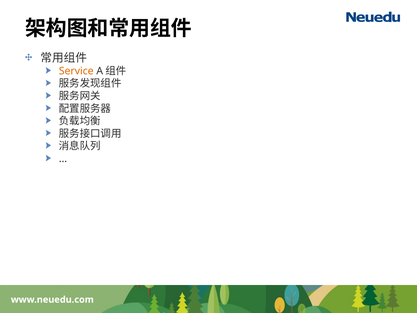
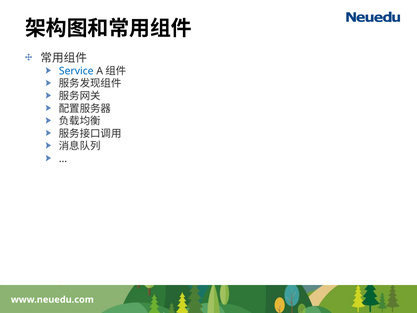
Service colour: orange -> blue (76, 71)
